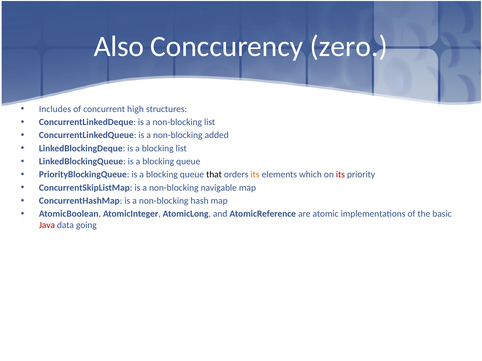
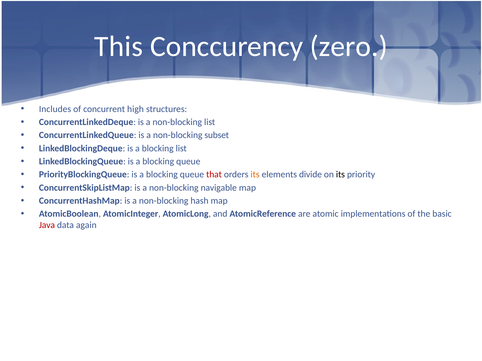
Also: Also -> This (119, 47)
added: added -> subset (217, 135)
that colour: black -> red (214, 175)
which: which -> divide (310, 175)
its colour: red -> black (340, 175)
going: going -> again (86, 225)
